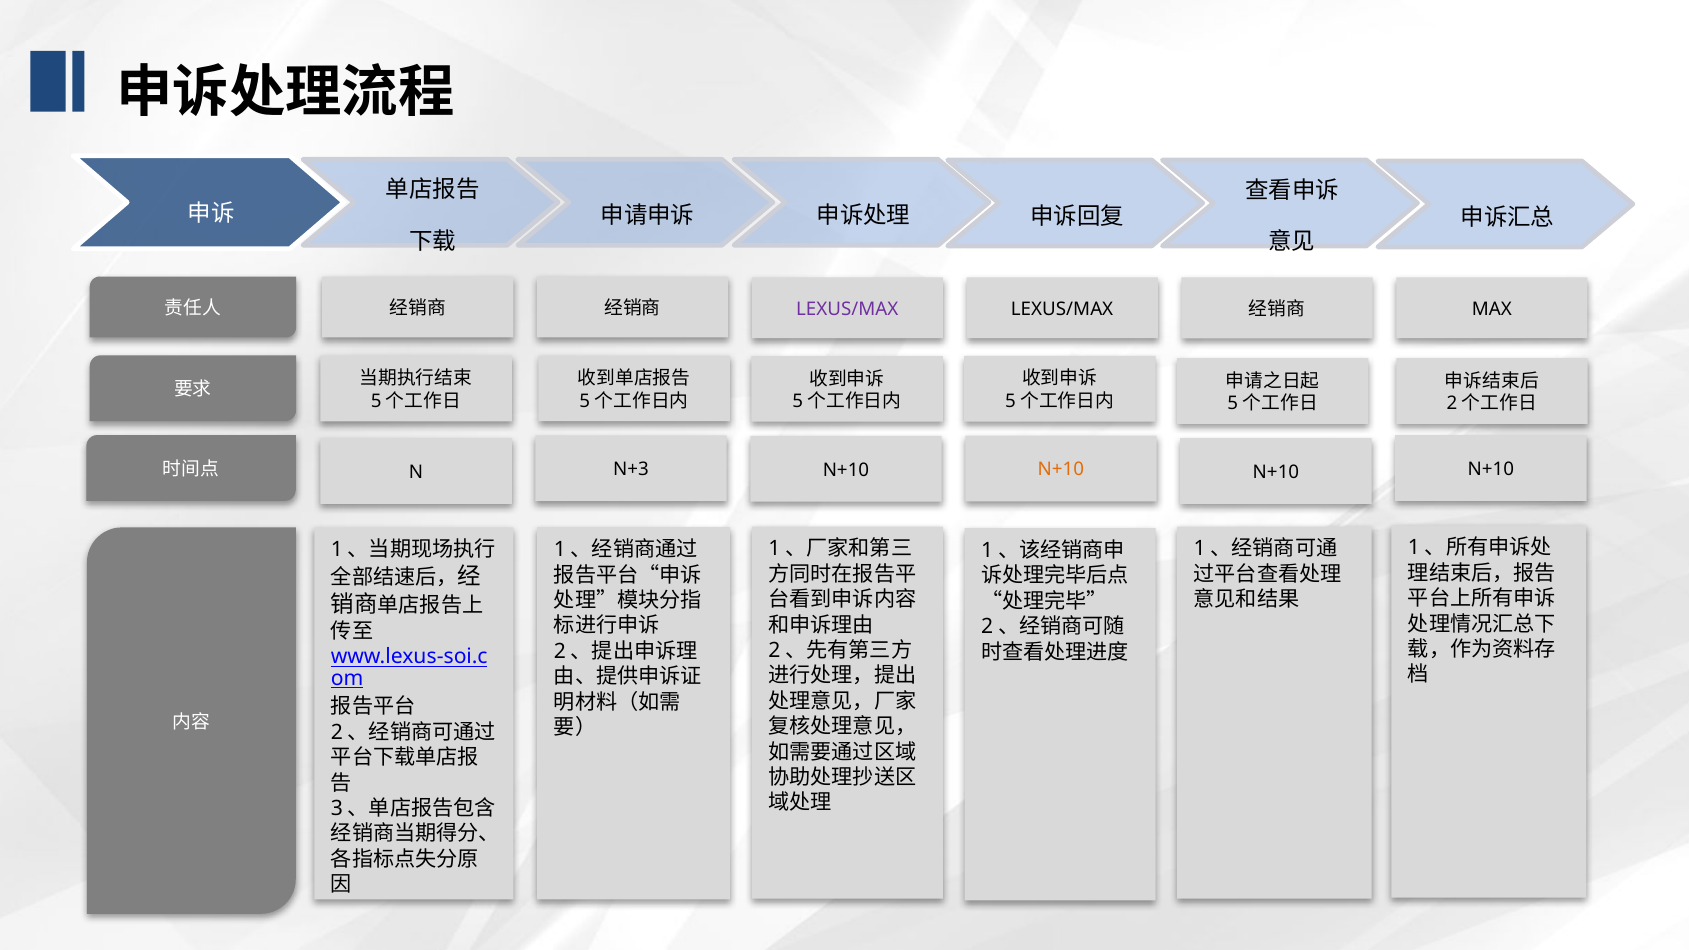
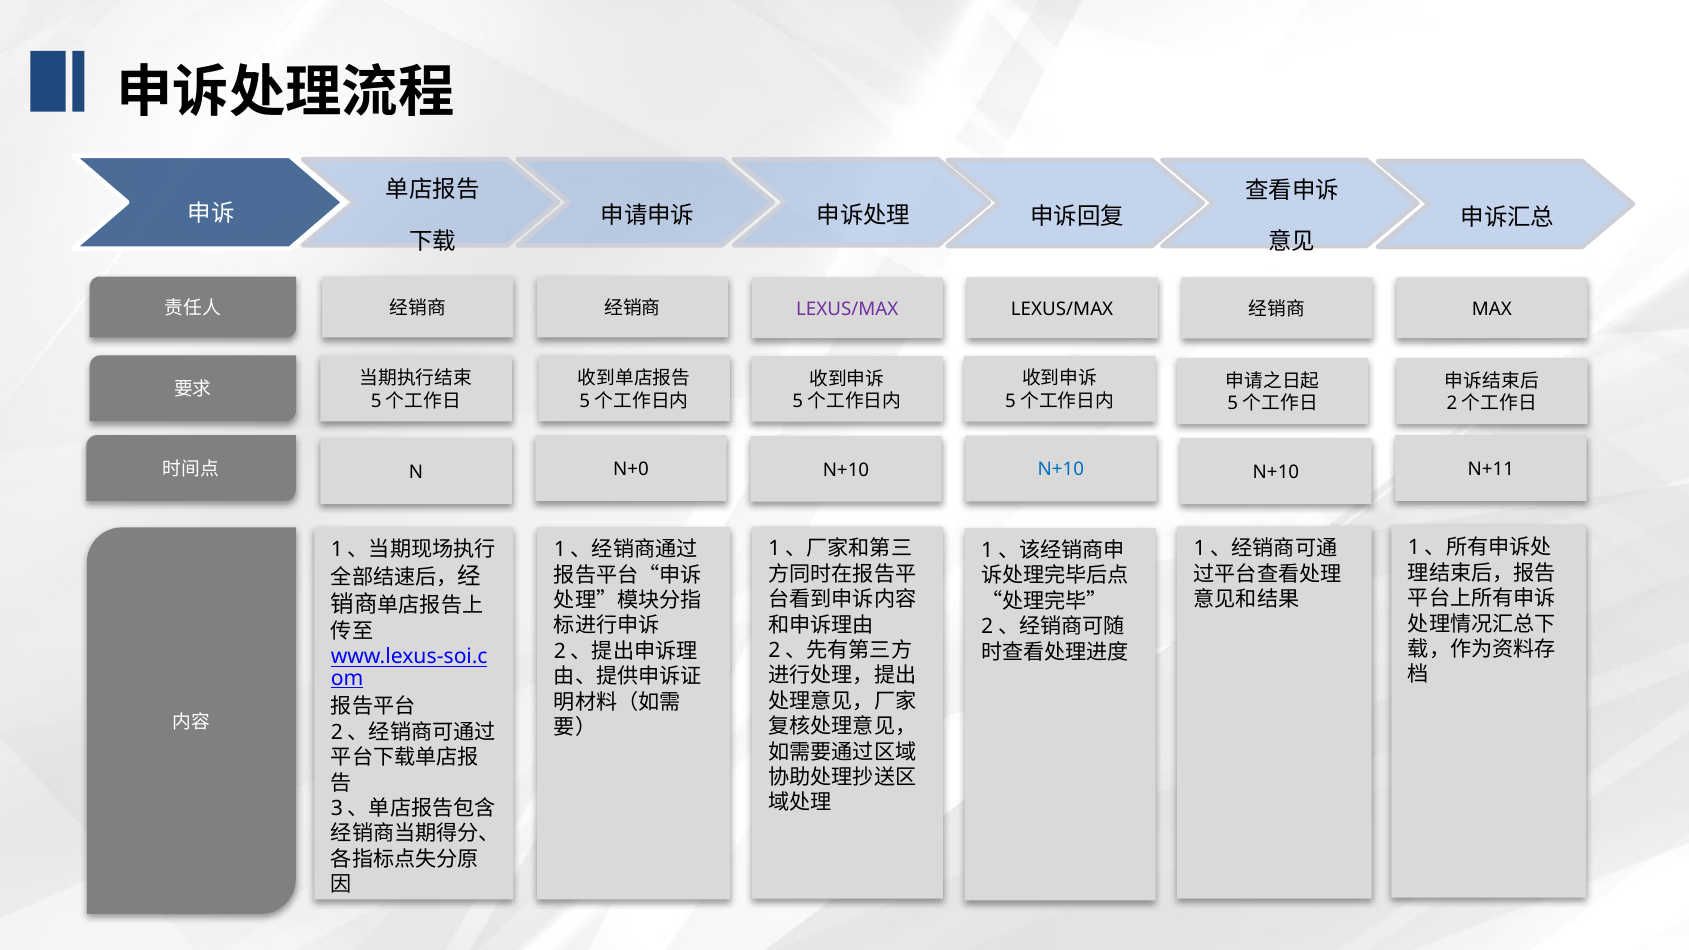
N+3: N+3 -> N+0 (631, 470)
N+10 colour: orange -> blue (1061, 470)
N+10: N+10 -> N+11 (1491, 469)
